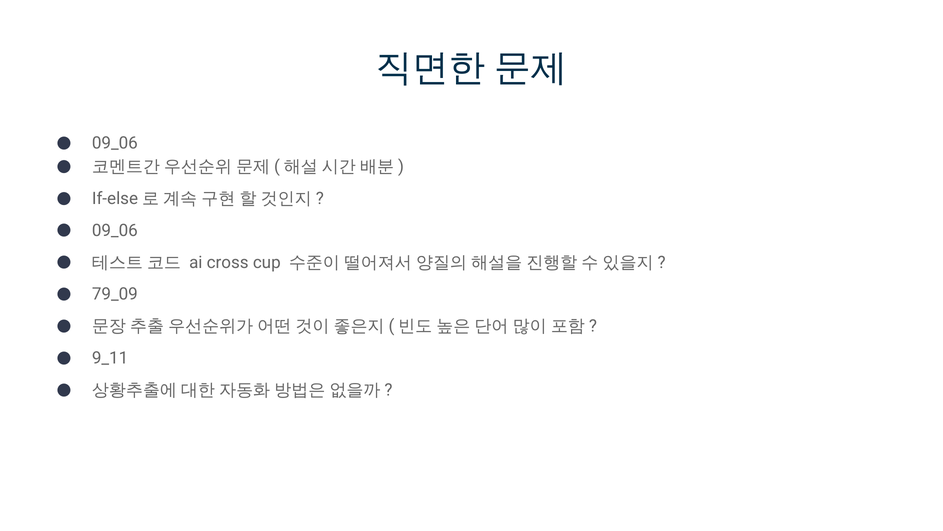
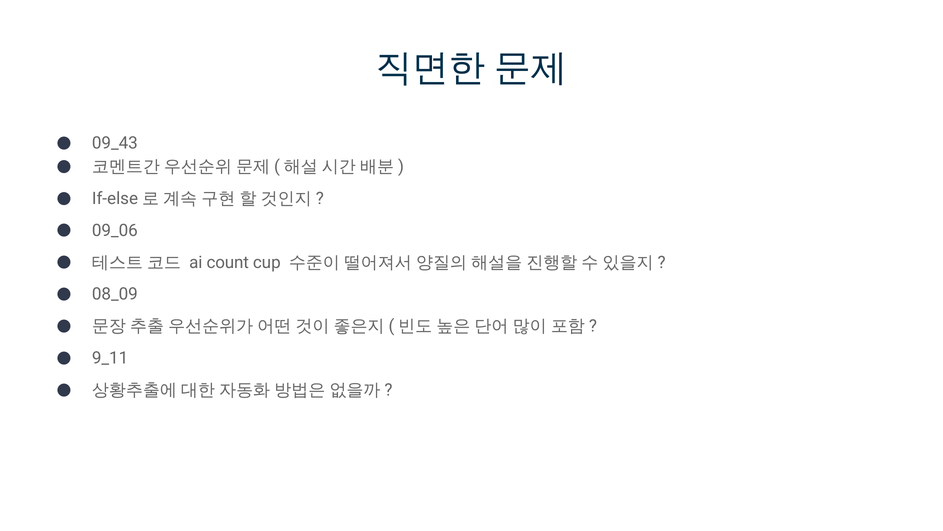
09_06: 09_06 -> 09_43 (115, 143)
cross: cross -> count (228, 262)
79_09: 79_09 -> 08_09 (115, 294)
